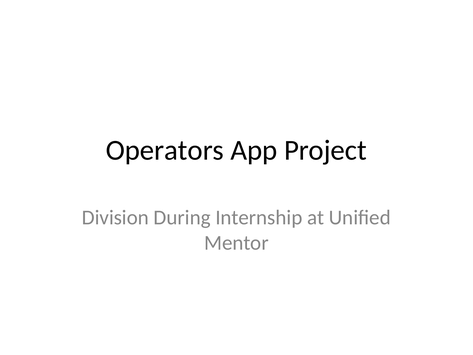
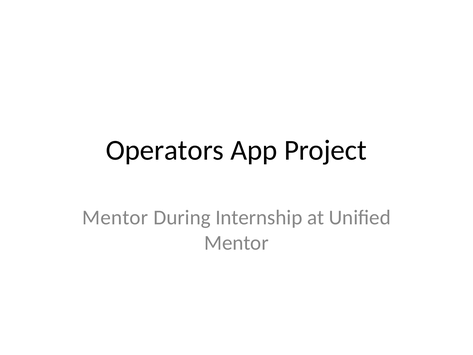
Division: Division -> Mentor (115, 217)
